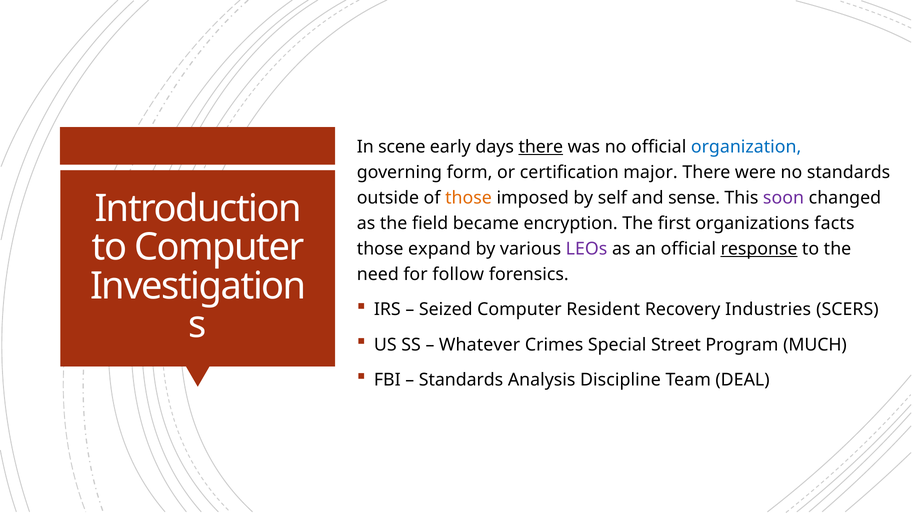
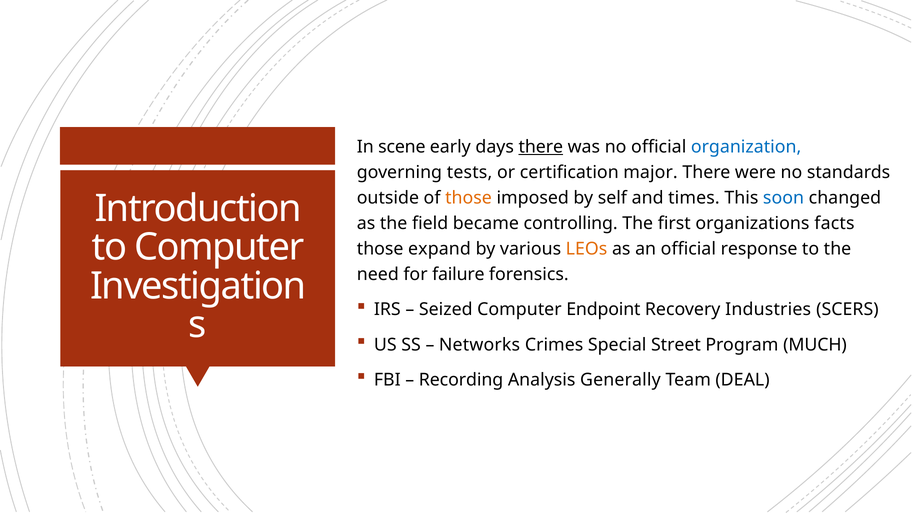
form: form -> tests (470, 172)
sense: sense -> times (694, 198)
soon colour: purple -> blue (784, 198)
encryption: encryption -> controlling (571, 224)
LEOs colour: purple -> orange (587, 249)
response underline: present -> none (759, 249)
follow: follow -> failure (458, 275)
Resident: Resident -> Endpoint (603, 310)
Whatever: Whatever -> Networks (480, 345)
Standards: Standards -> Recording (461, 380)
Discipline: Discipline -> Generally (620, 380)
